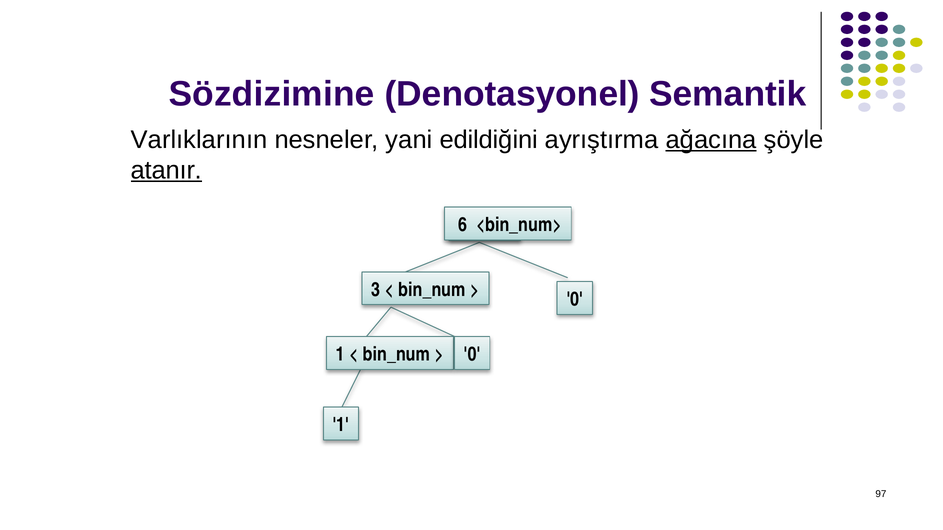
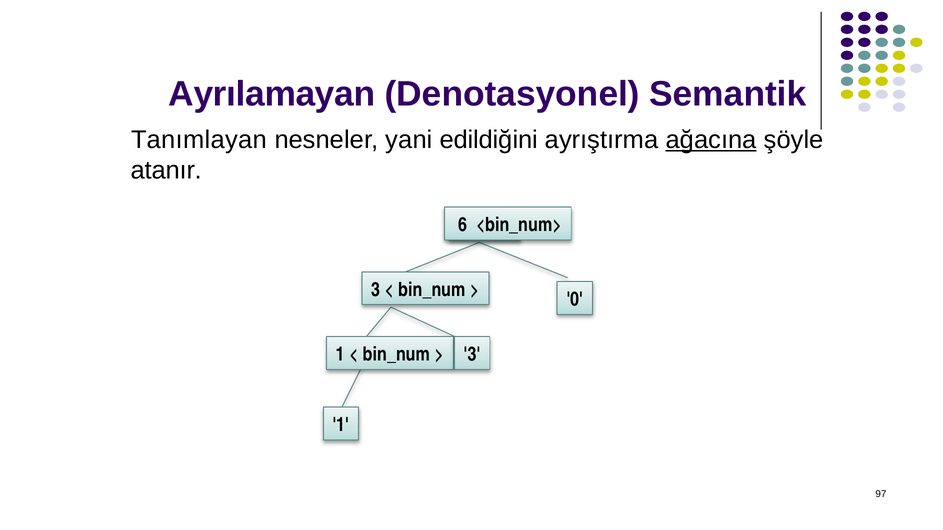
Sözdizimine: Sözdizimine -> Ayrılamayan (272, 94)
Varlıklarının: Varlıklarının -> Tanımlayan (199, 140)
atanır underline: present -> none (166, 170)
0: 0 -> 3 (472, 355)
